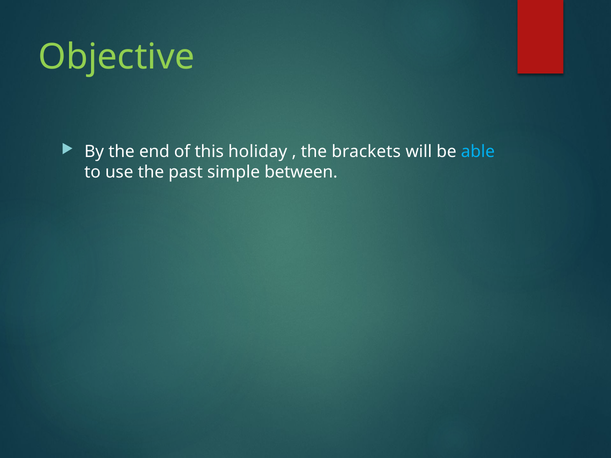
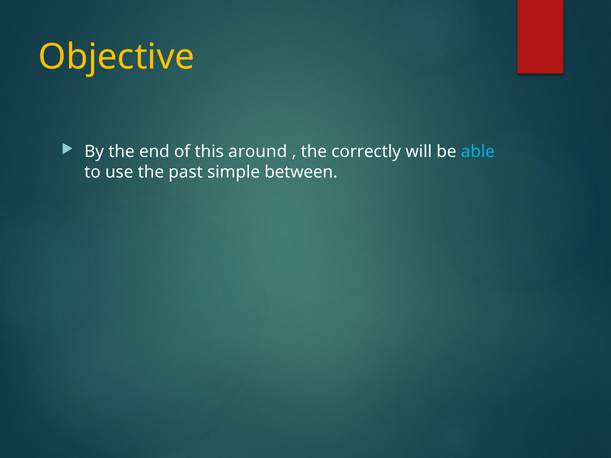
Objective colour: light green -> yellow (117, 57)
holiday: holiday -> around (258, 152)
brackets: brackets -> correctly (366, 152)
